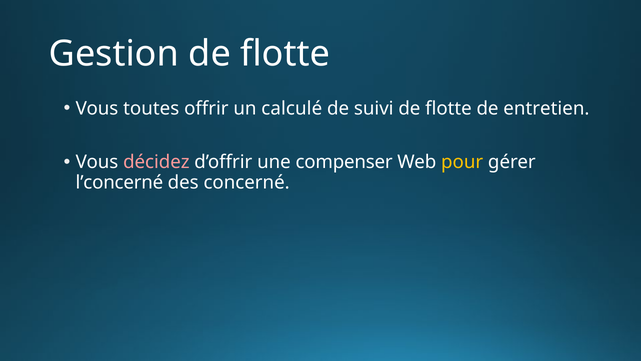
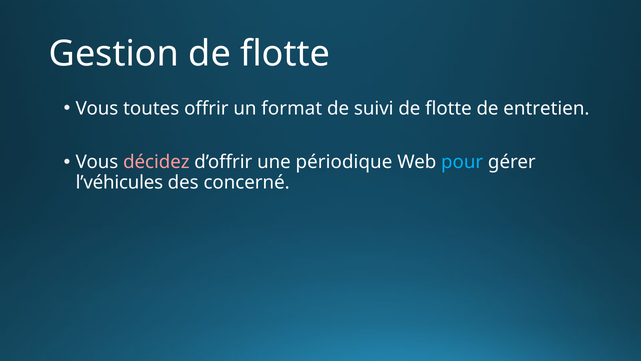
calculé: calculé -> format (292, 108)
compenser: compenser -> périodique (344, 162)
pour colour: yellow -> light blue (462, 162)
l’concerné: l’concerné -> l’véhicules (119, 182)
